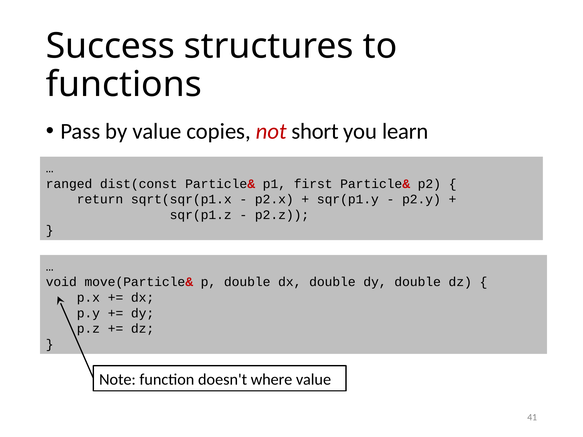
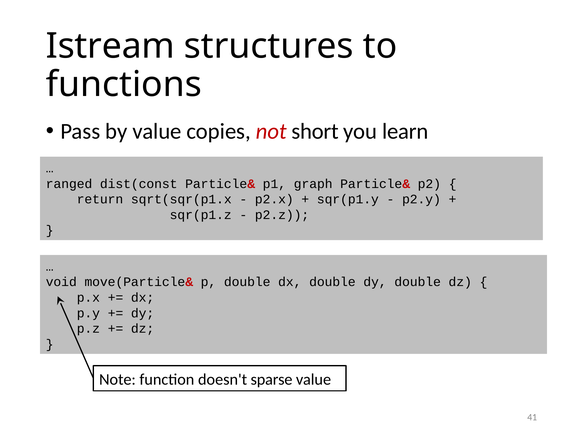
Success: Success -> Istream (110, 46)
first: first -> graph (313, 184)
where: where -> sparse (272, 380)
